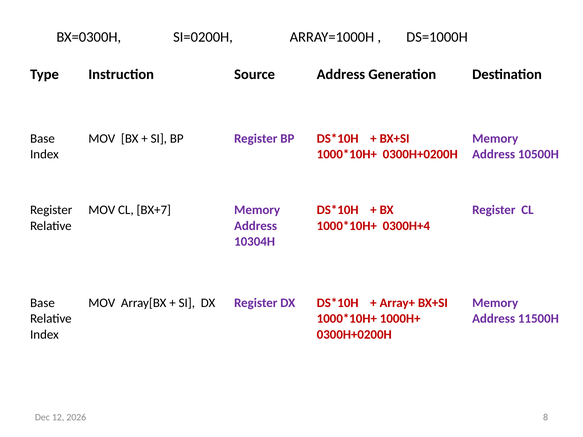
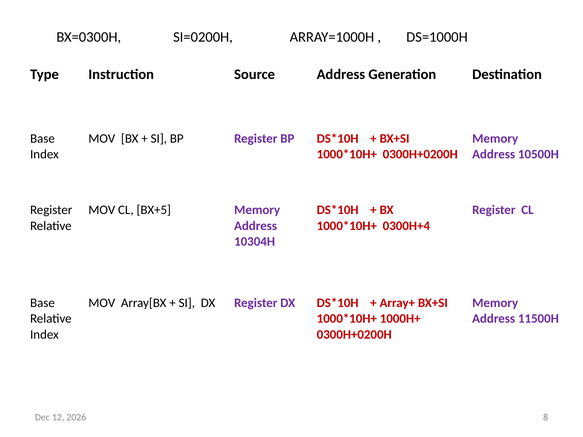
BX+7: BX+7 -> BX+5 (154, 210)
